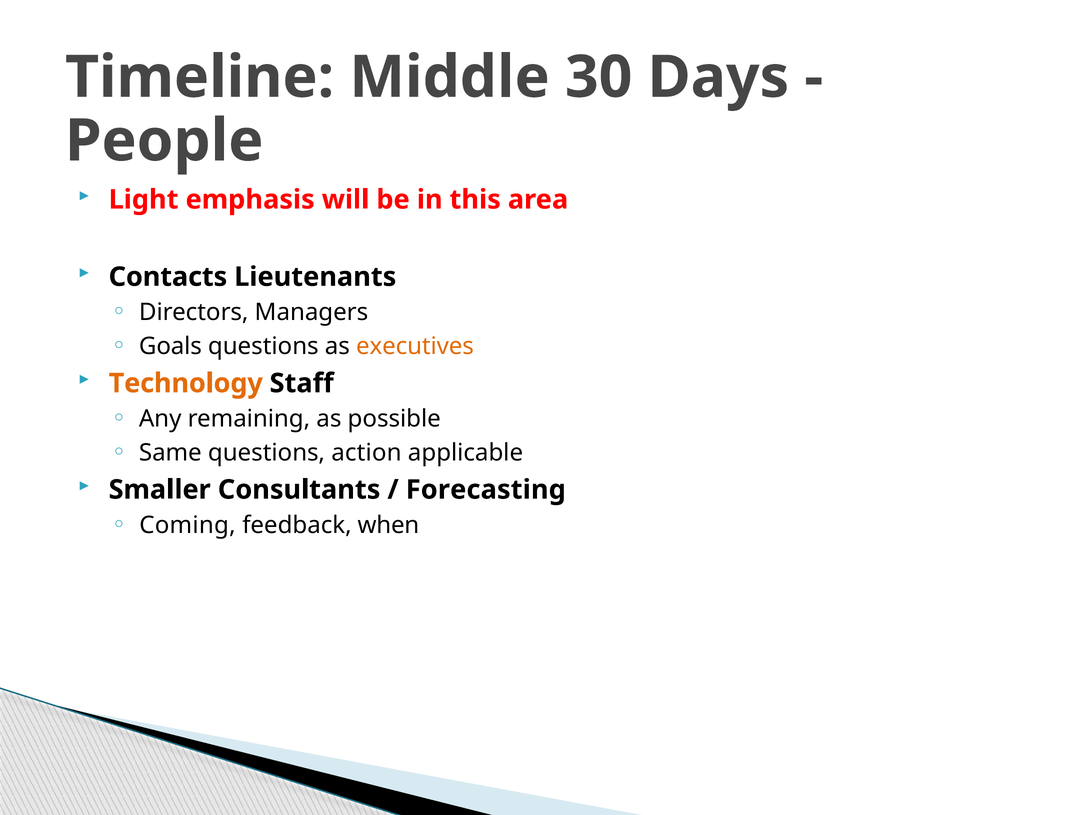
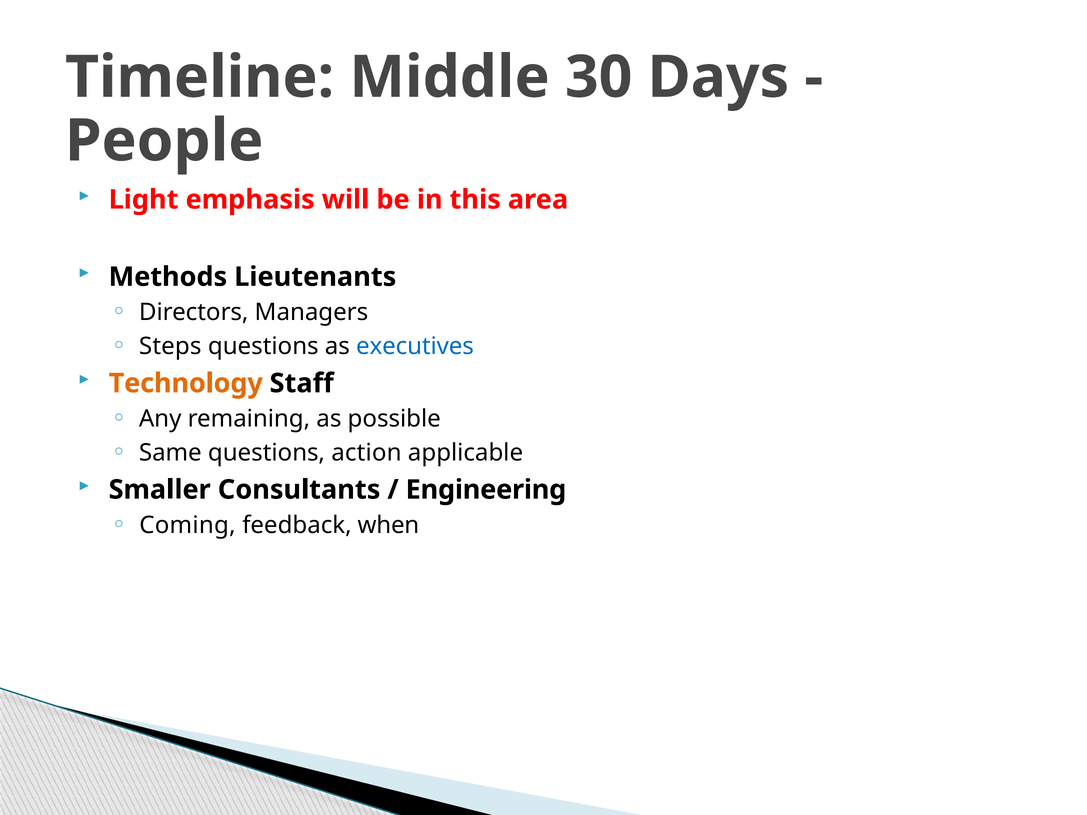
Contacts: Contacts -> Methods (168, 277)
Goals: Goals -> Steps (170, 346)
executives colour: orange -> blue (415, 346)
Forecasting: Forecasting -> Engineering (486, 490)
